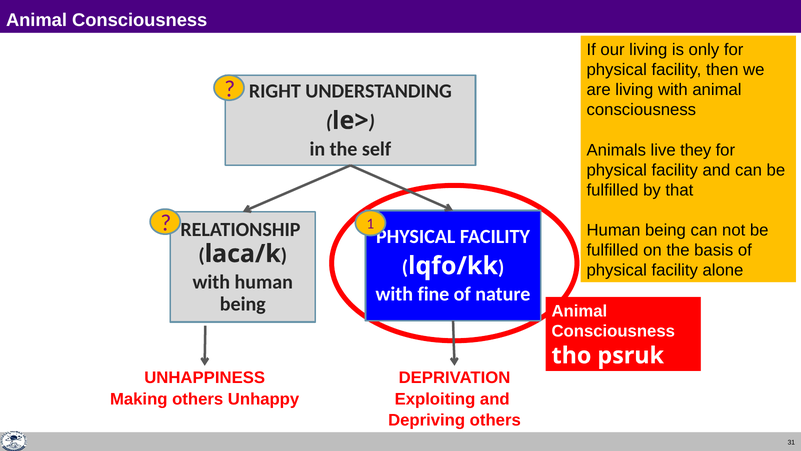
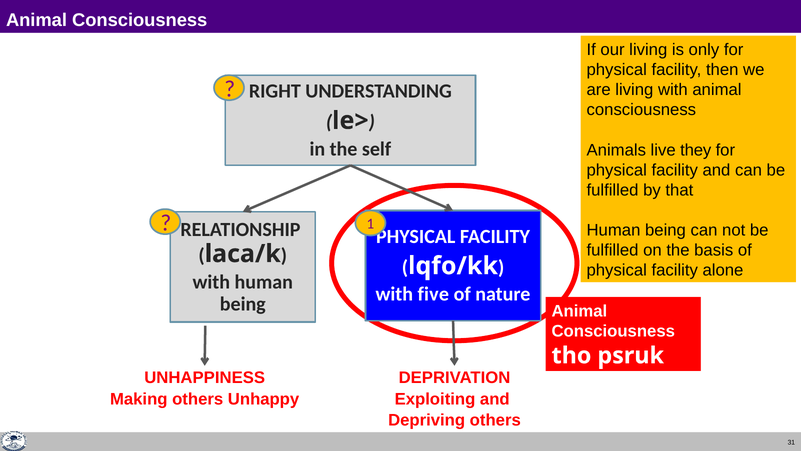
fine: fine -> five (433, 294)
